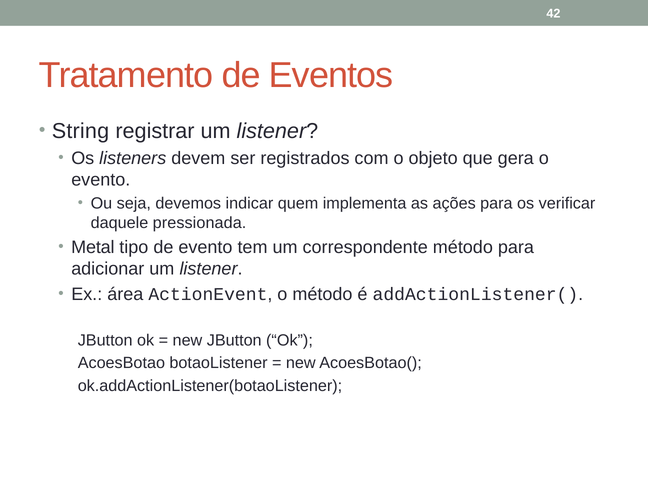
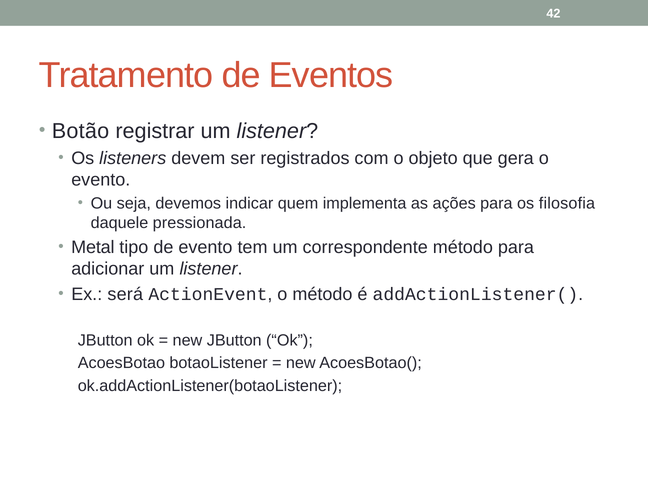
String: String -> Botão (81, 131)
verificar: verificar -> filosofia (567, 204)
área: área -> será (125, 294)
